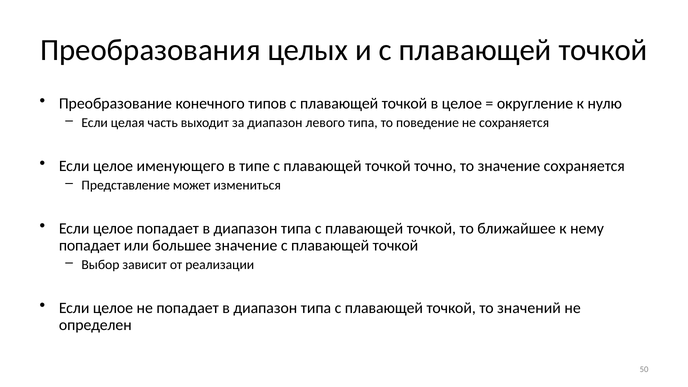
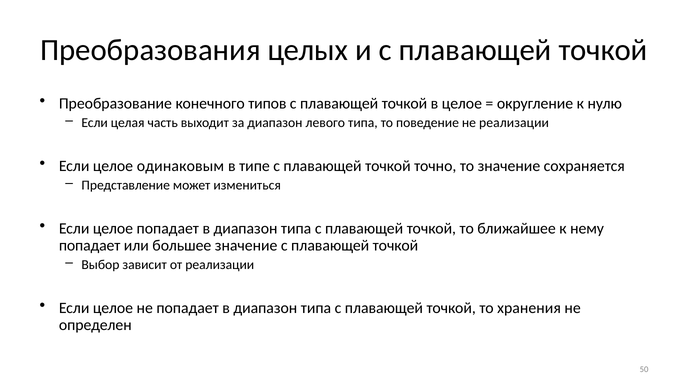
не сохраняется: сохраняется -> реализации (514, 123)
именующего: именующего -> одинаковым (180, 166)
значений: значений -> хранения (529, 308)
